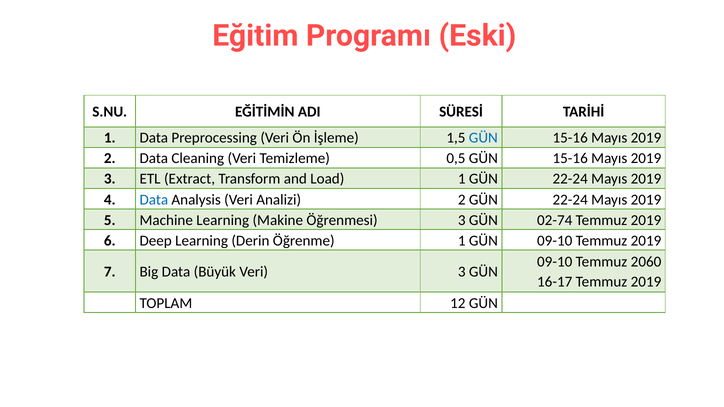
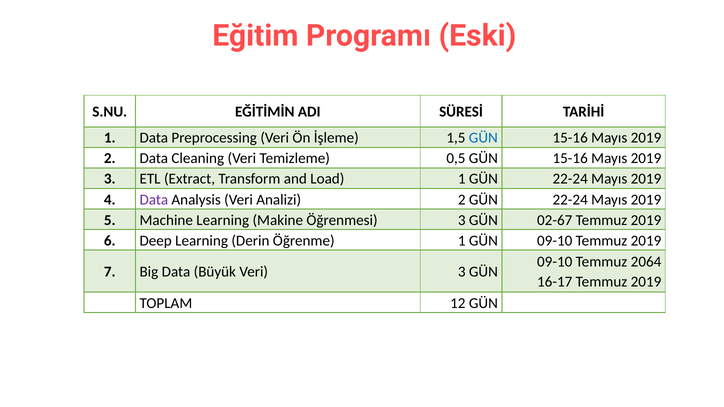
Data colour: blue -> purple (154, 200)
02-74: 02-74 -> 02-67 (555, 220)
2060: 2060 -> 2064 (646, 262)
